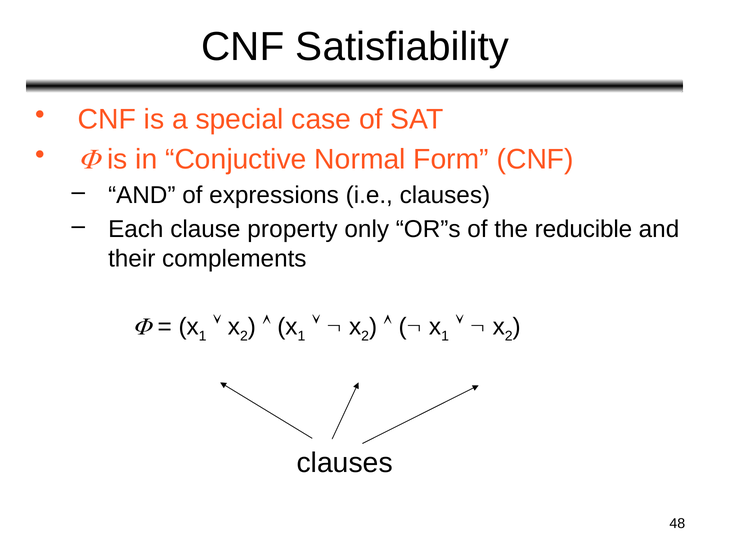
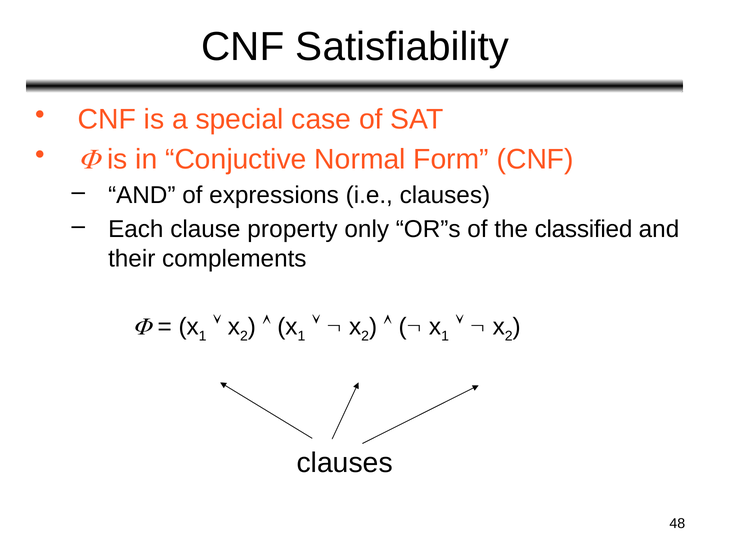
reducible: reducible -> classified (584, 229)
